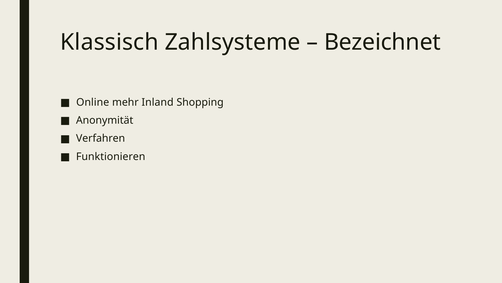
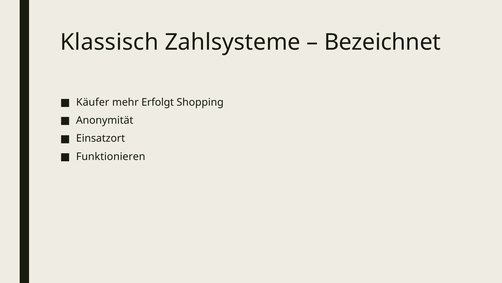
Online: Online -> Käufer (93, 102)
Inland: Inland -> Erfolgt (158, 102)
Verfahren: Verfahren -> Einsatzort (101, 138)
